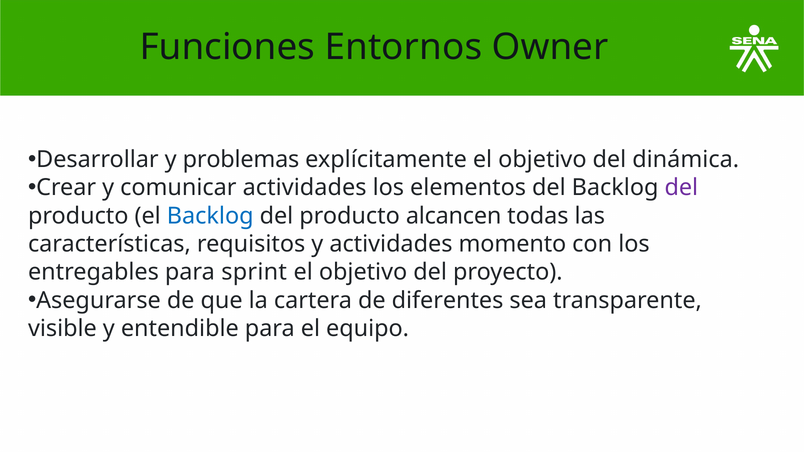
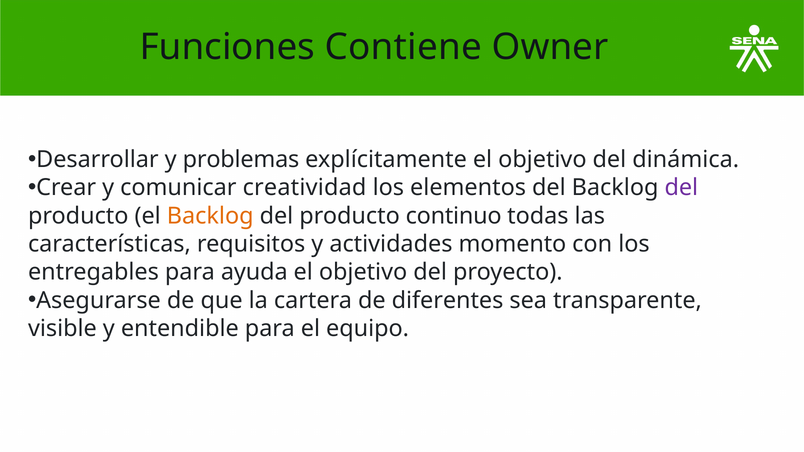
Entornos: Entornos -> Contiene (403, 47)
comunicar actividades: actividades -> creatividad (305, 188)
Backlog colour: blue -> orange (210, 216)
alcancen: alcancen -> continuo (454, 216)
sprint: sprint -> ayuda (254, 272)
